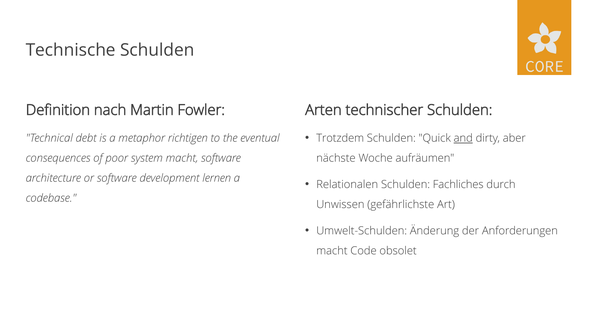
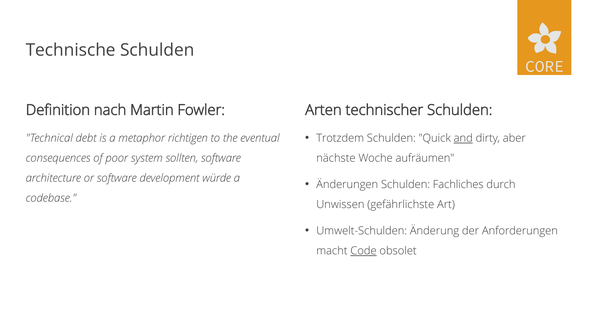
system macht: macht -> sollten (182, 158)
lernen: lernen -> würde (217, 178)
Relationalen: Relationalen -> Änderungen (347, 185)
Code underline: none -> present (364, 251)
